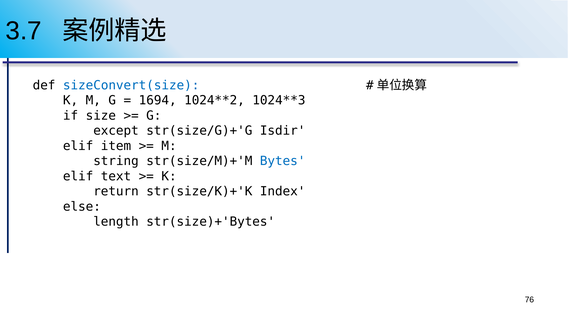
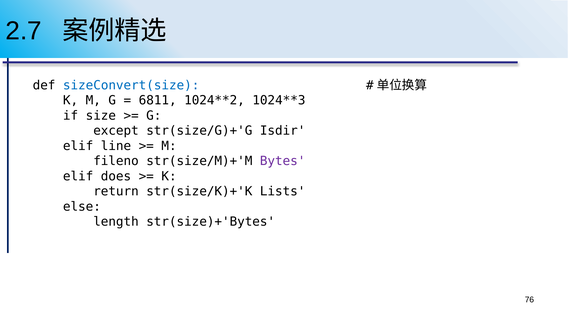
3.7: 3.7 -> 2.7 (24, 31)
1694: 1694 -> 6811 (158, 100)
item: item -> line (116, 146)
string: string -> fileno (116, 161)
Bytes colour: blue -> purple (283, 161)
text: text -> does (116, 176)
Index: Index -> Lists (283, 191)
